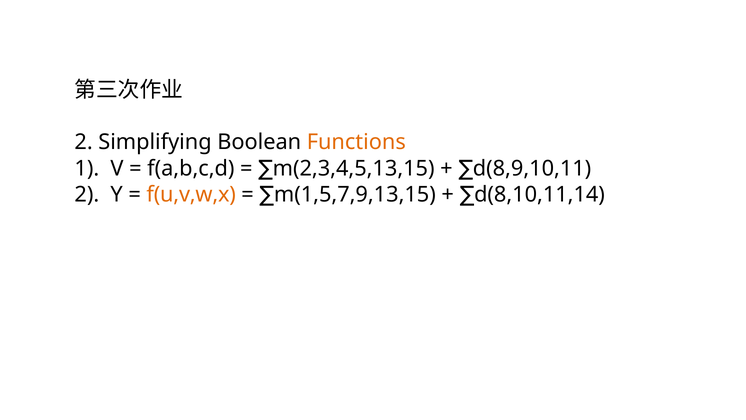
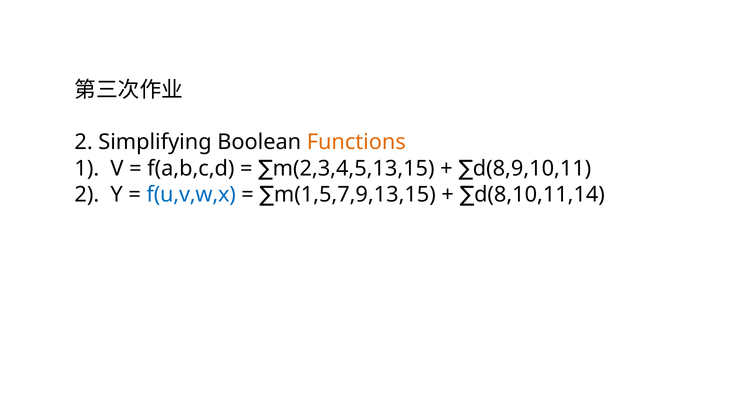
f(u,v,w,x colour: orange -> blue (191, 194)
